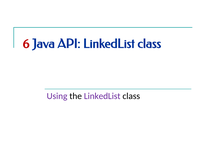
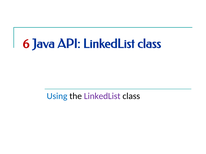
Using colour: purple -> blue (57, 96)
